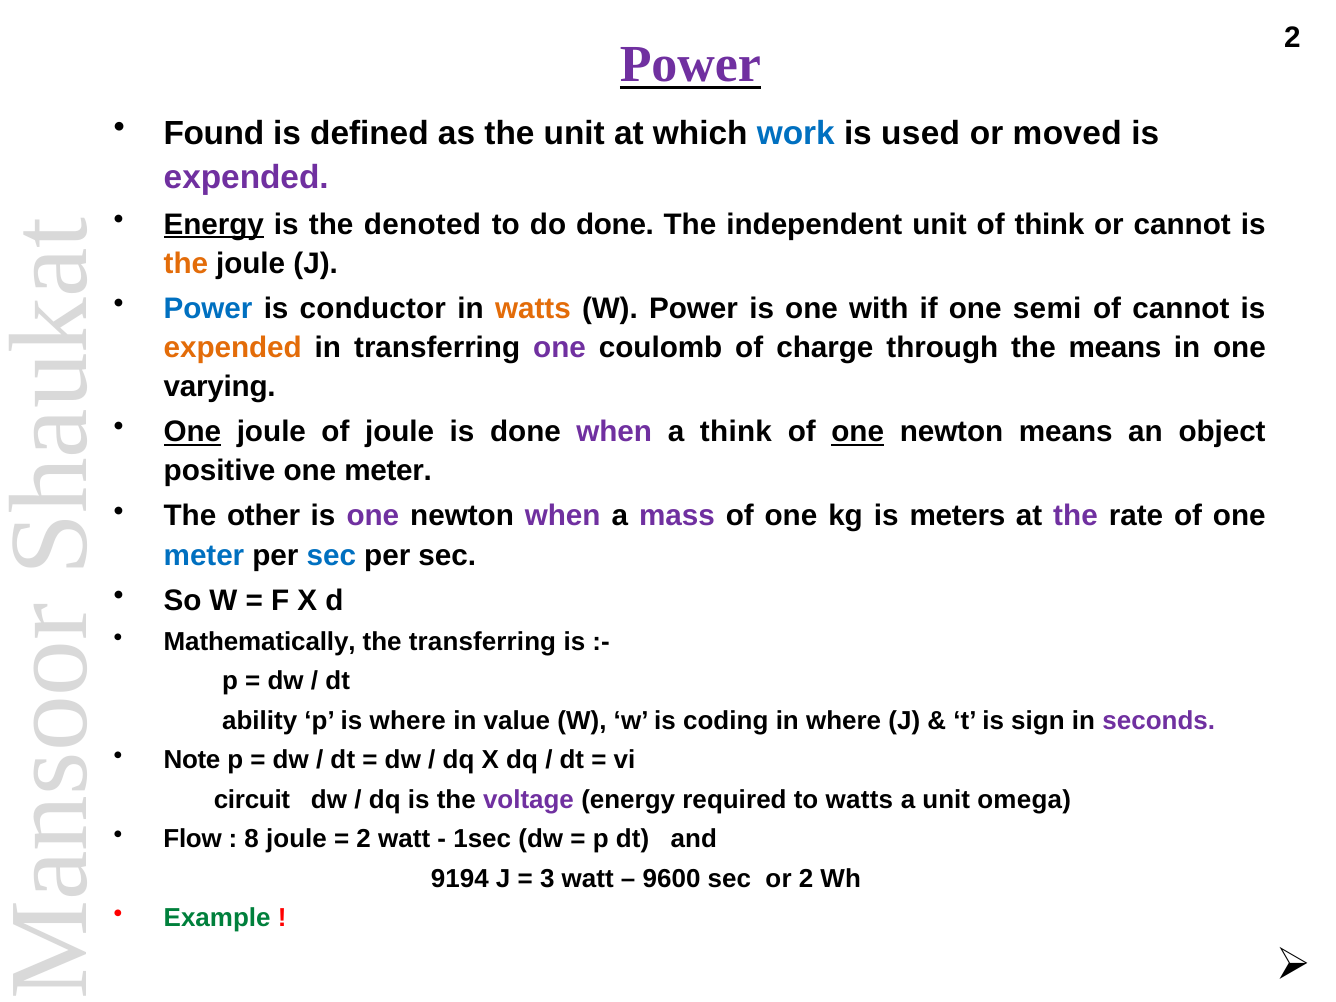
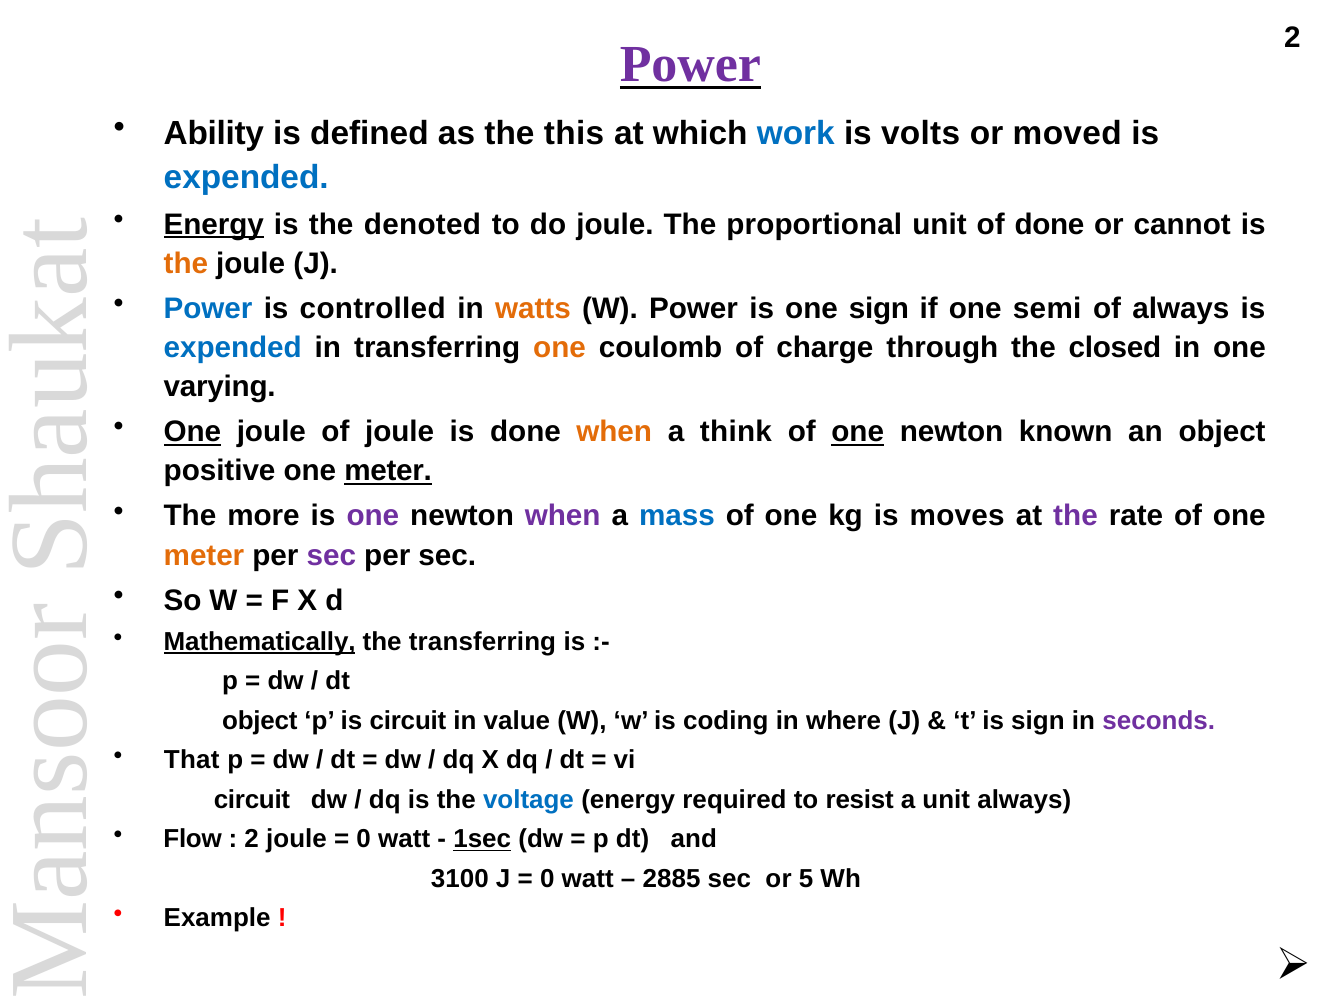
Found: Found -> Ability (214, 133)
the unit: unit -> this (574, 133)
used: used -> volts (921, 133)
expended colour: purple -> blue (246, 177)
do done: done -> joule (615, 224)
independent: independent -> proportional (814, 224)
of think: think -> done (1049, 224)
conductor: conductor -> controlled (373, 309)
one with: with -> sign (879, 309)
of cannot: cannot -> always (1181, 309)
expended colour: orange -> blue (233, 348)
one colour: purple -> orange (560, 348)
the means: means -> closed (1115, 348)
when colour: purple -> orange (614, 432)
newton means: means -> known (1066, 432)
meter underline: none -> present (388, 471)
other: other -> more (264, 516)
mass colour: purple -> blue (677, 516)
meters: meters -> moves (957, 516)
meter colour: blue -> orange (204, 555)
sec colour: blue -> purple (331, 555)
Mathematically underline: none -> present (260, 642)
ability: ability -> object (260, 721)
is where: where -> circuit (408, 721)
Note: Note -> That (192, 760)
voltage colour: purple -> blue (528, 800)
to watts: watts -> resist (860, 800)
unit omega: omega -> always (1024, 800)
8: 8 -> 2 (252, 839)
2: 2 -> 0 (364, 839)
1sec underline: none -> present (482, 839)
9194: 9194 -> 3100 (460, 879)
3: 3 -> 0 (547, 879)
9600: 9600 -> 2885 (672, 879)
or 2: 2 -> 5 (806, 879)
Example colour: green -> black (217, 918)
